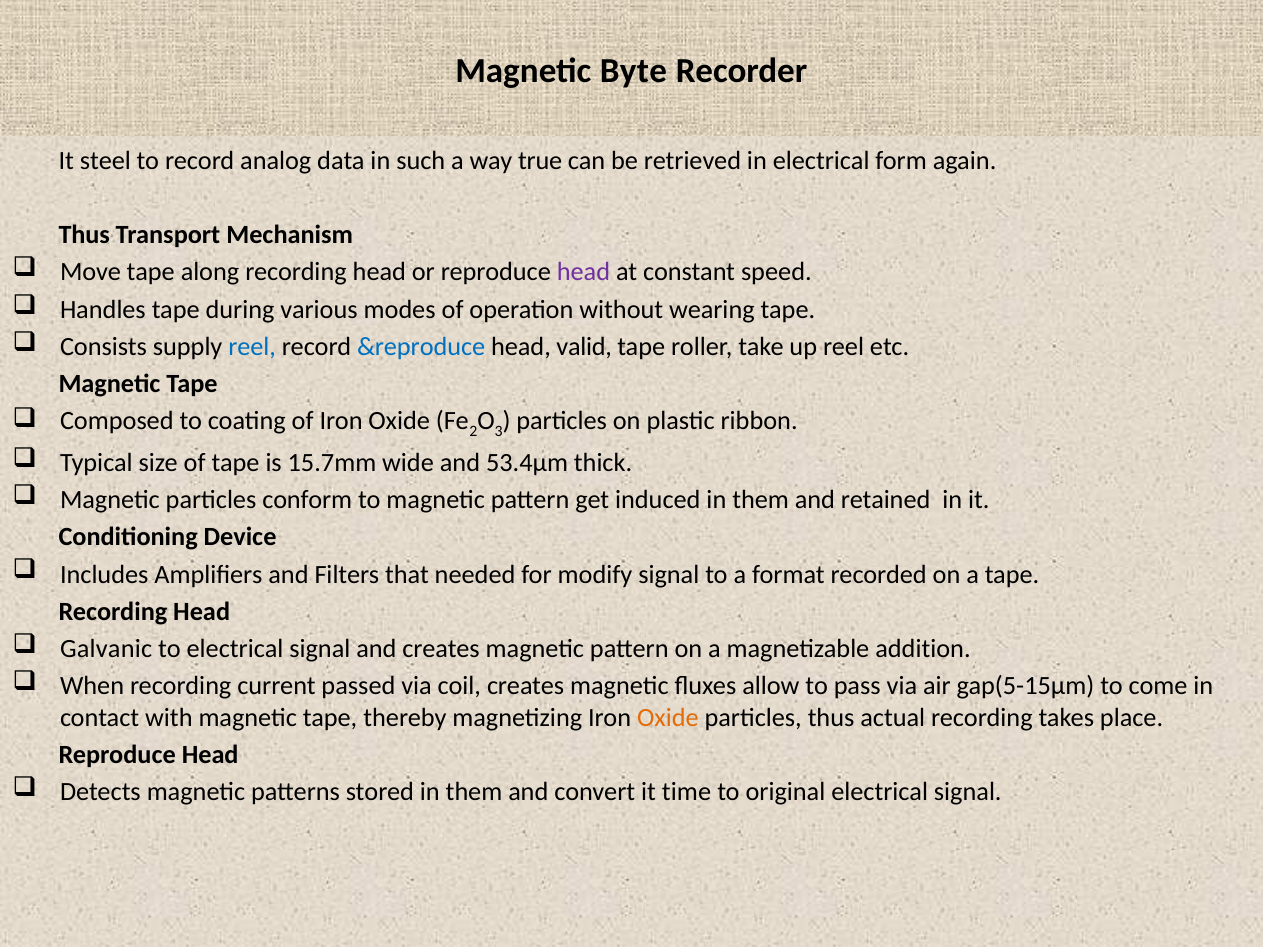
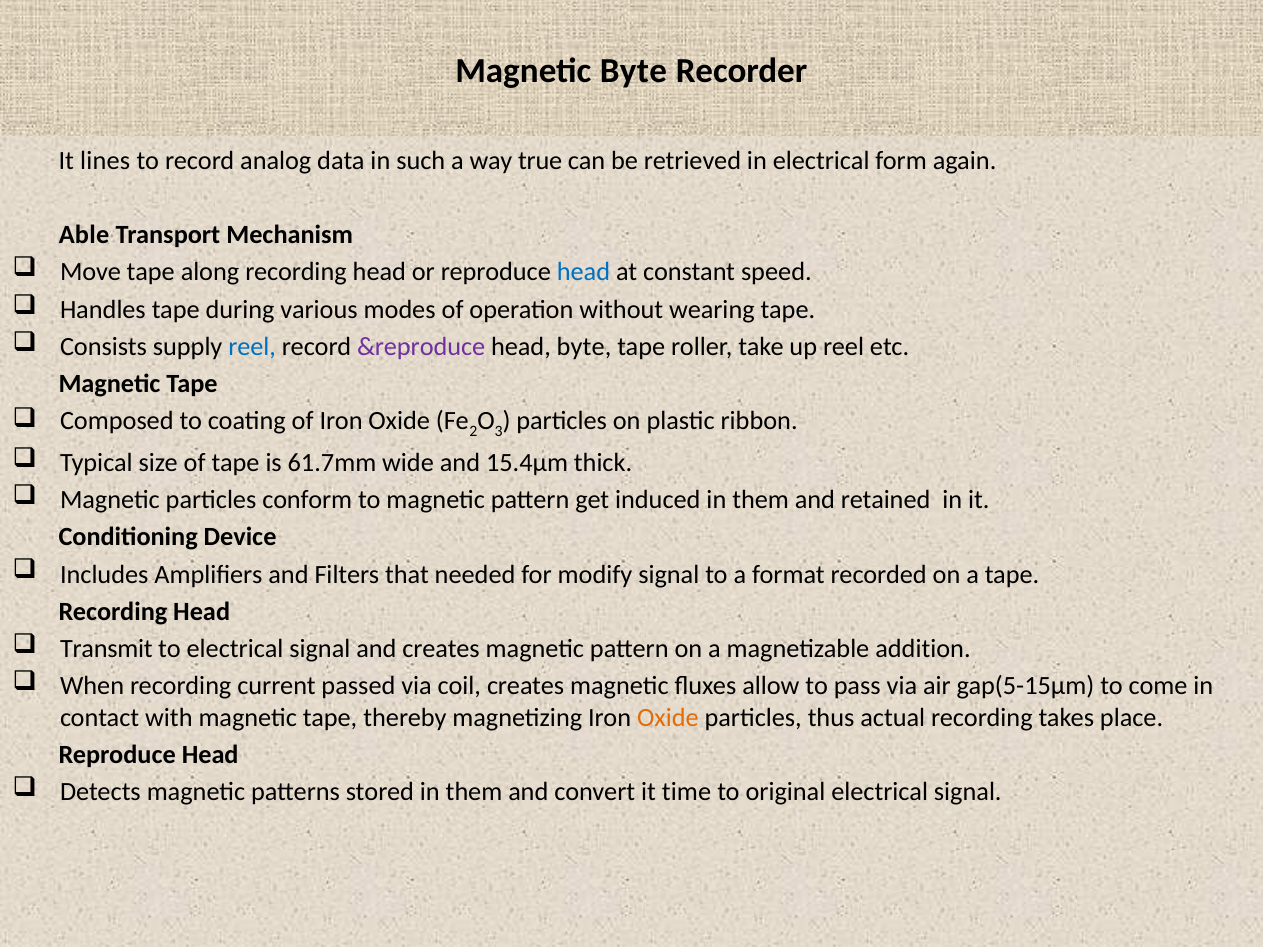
steel: steel -> lines (105, 161)
Thus: Thus -> Able (84, 235)
head colour: purple -> blue (583, 272)
&reproduce colour: blue -> purple (421, 347)
head valid: valid -> byte (584, 347)
15.7mm: 15.7mm -> 61.7mm (332, 463)
53.4µm: 53.4µm -> 15.4µm (527, 463)
Galvanic: Galvanic -> Transmit (106, 649)
